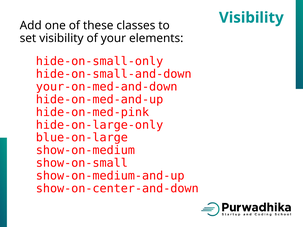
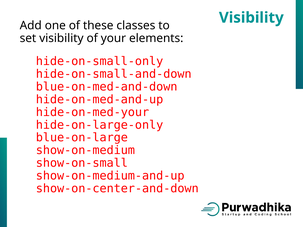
your-on-med-and-down: your-on-med-and-down -> blue-on-med-and-down (107, 87)
hide-on-med-pink: hide-on-med-pink -> hide-on-med-your (92, 112)
